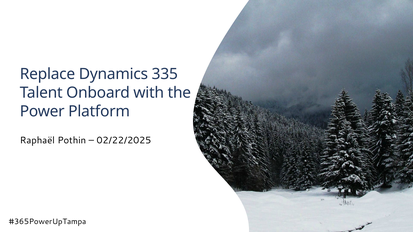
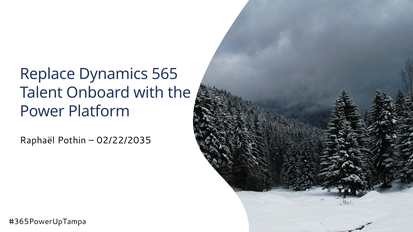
335: 335 -> 565 (165, 74)
02/22/2025: 02/22/2025 -> 02/22/2035 (124, 141)
